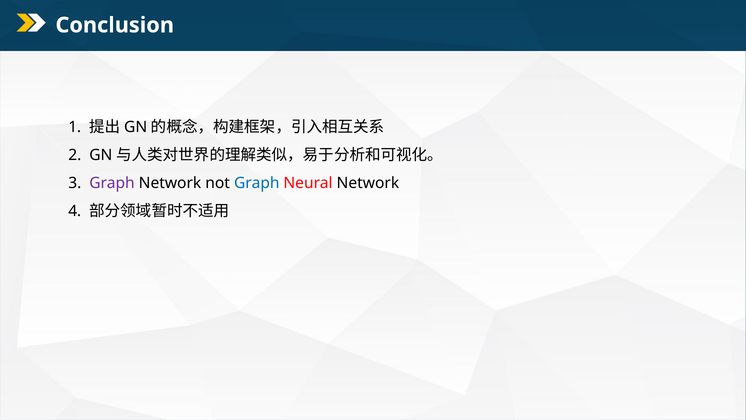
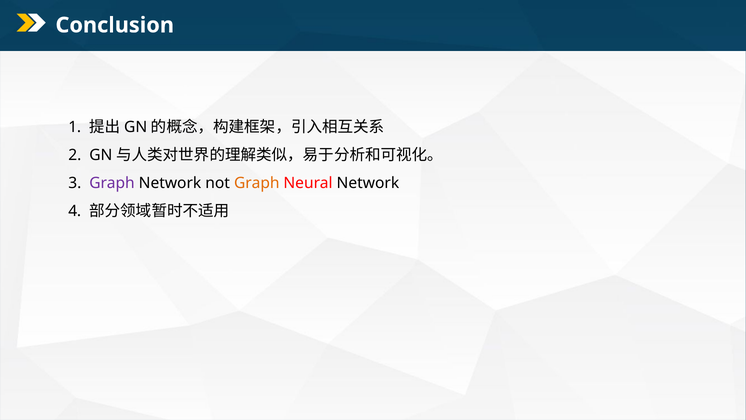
Graph colour: blue -> orange (257, 183)
